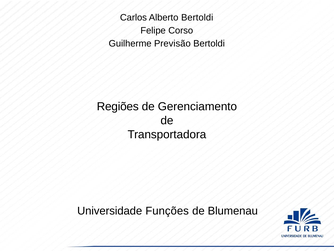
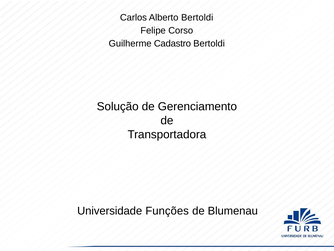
Previsão: Previsão -> Cadastro (172, 43)
Regiões: Regiões -> Solução (118, 106)
